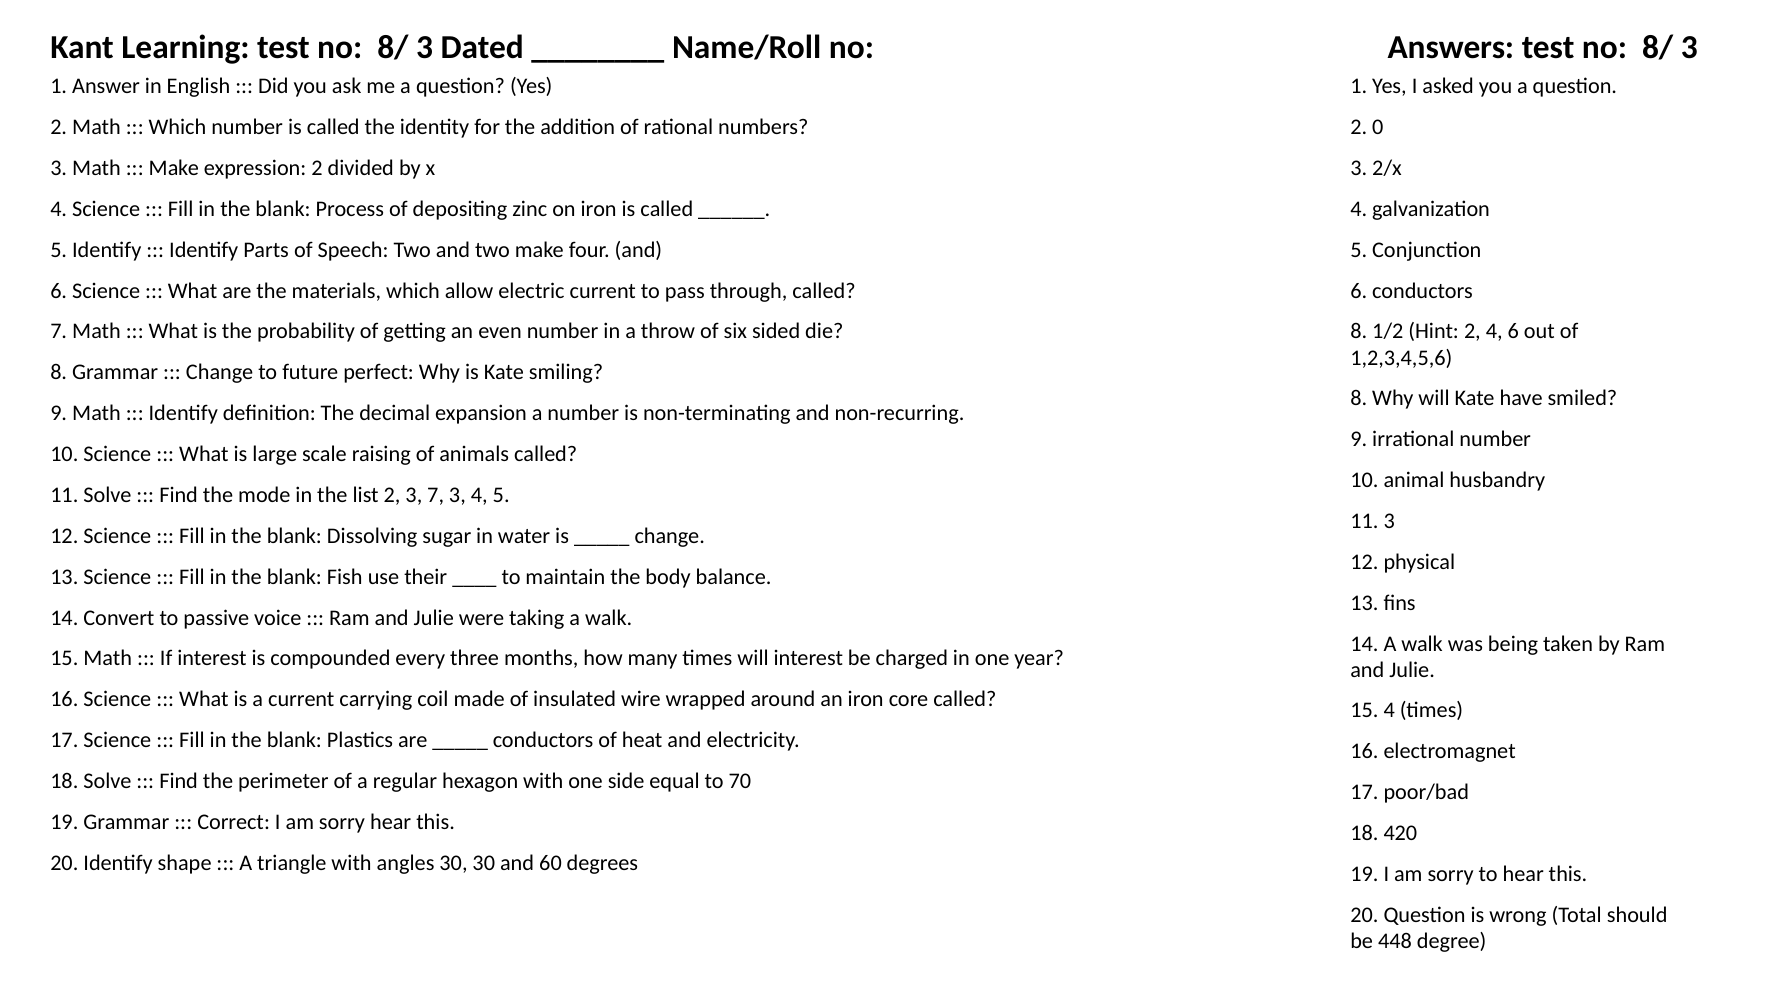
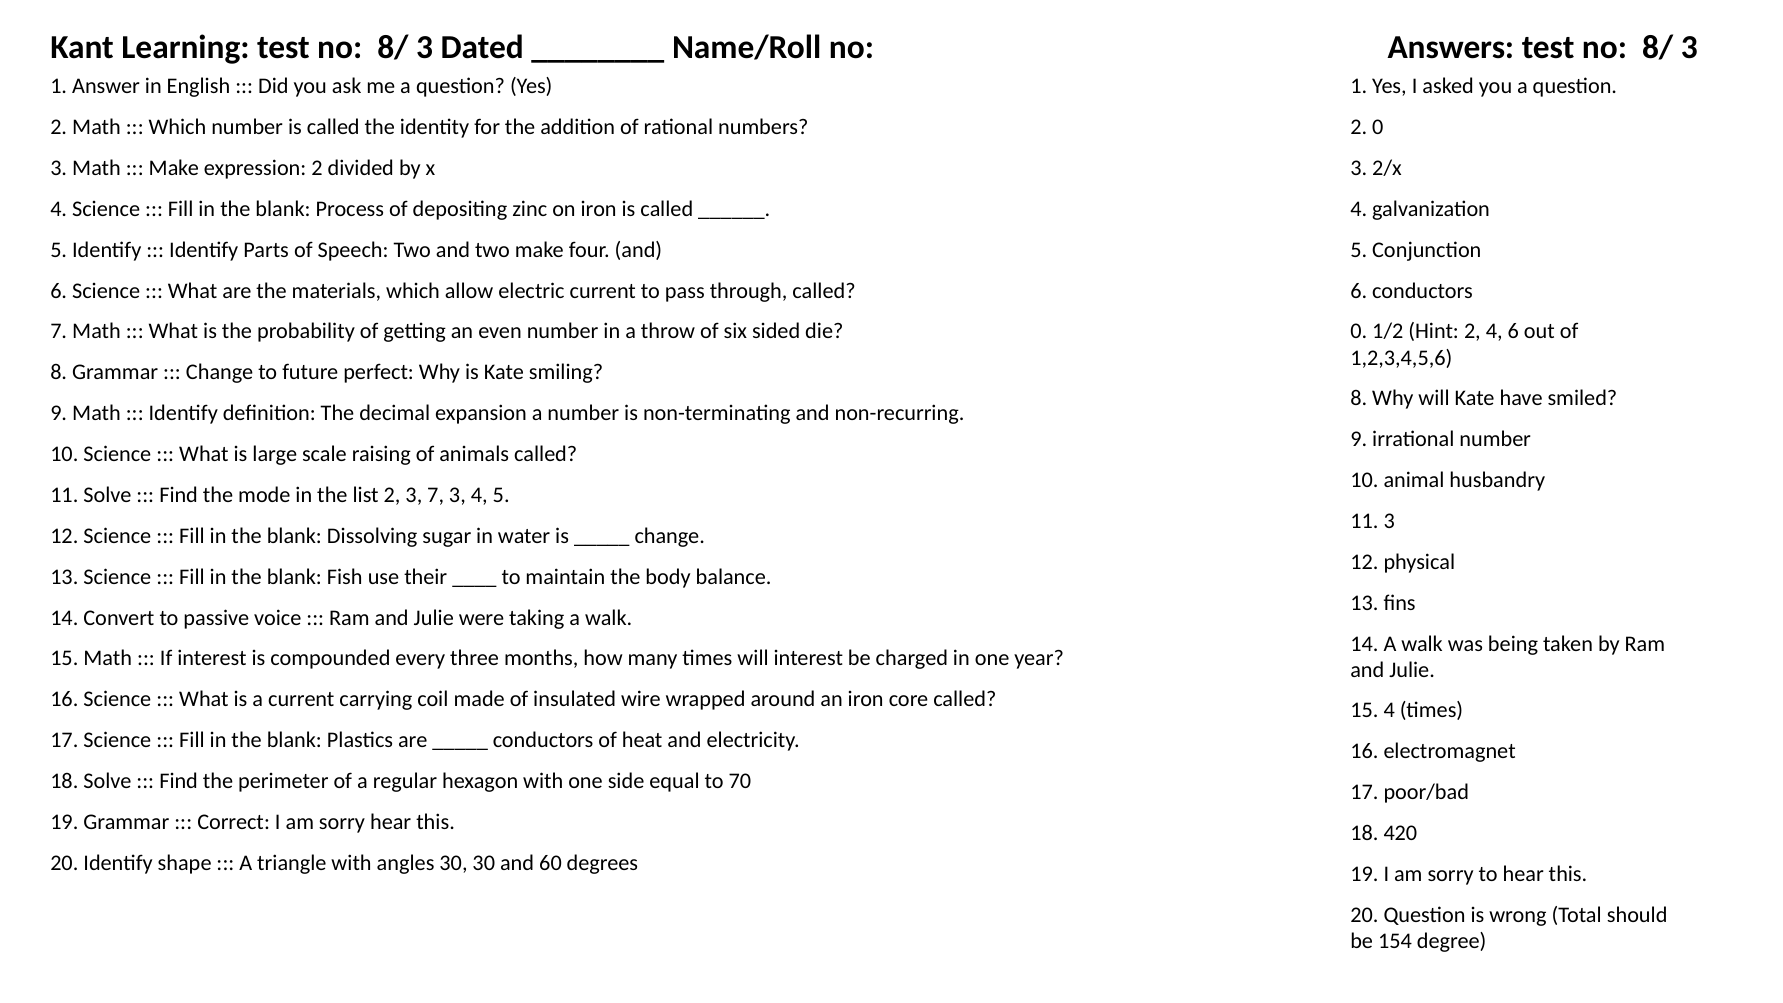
die 8: 8 -> 0 (1359, 332)
448: 448 -> 154 (1395, 942)
